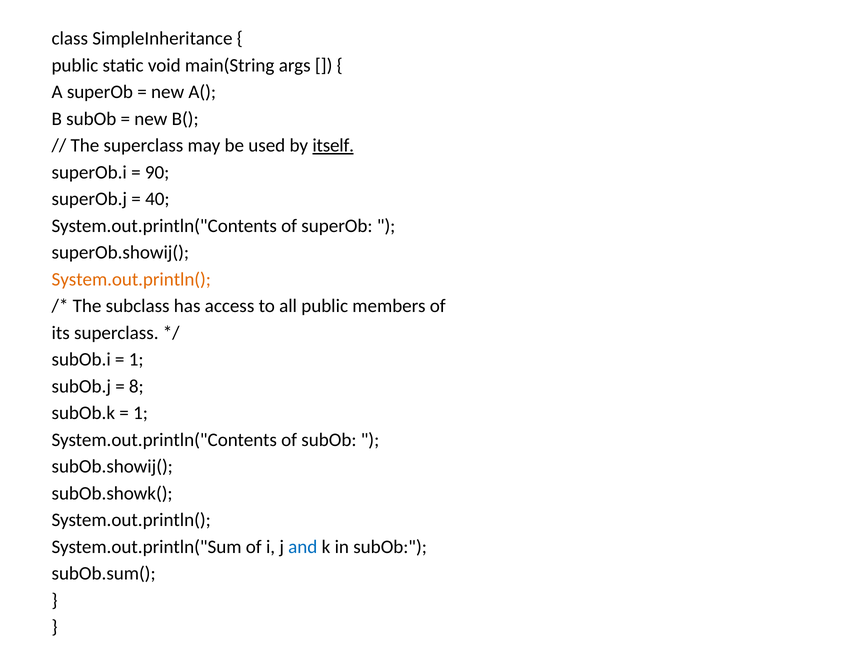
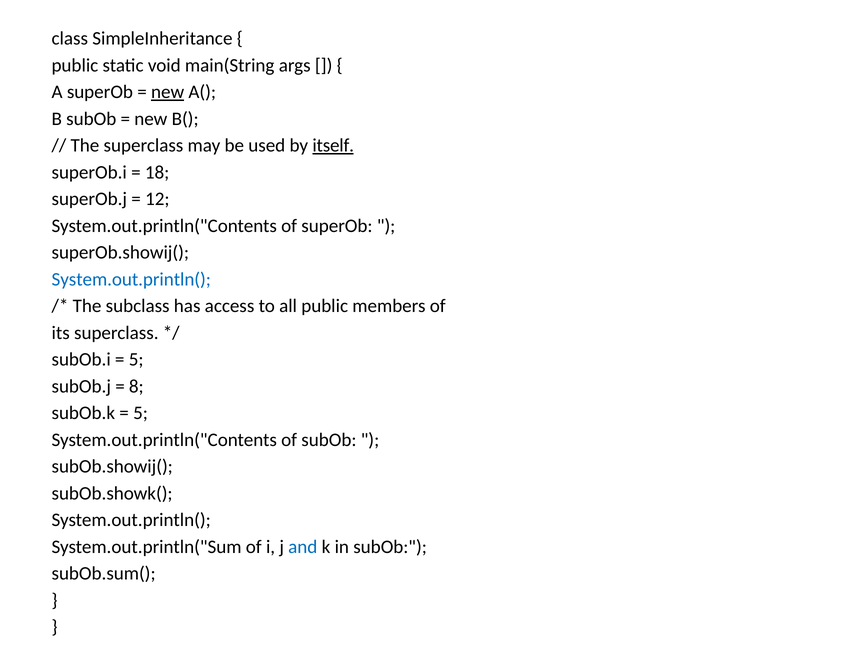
new underline: none -> present (168, 92)
90: 90 -> 18 (157, 172)
40: 40 -> 12 (157, 199)
System.out.println( colour: orange -> blue (131, 279)
1: 1 -> 5 (136, 360)
1: 1 -> 5 (141, 413)
